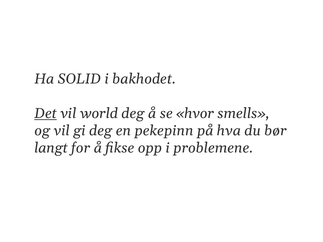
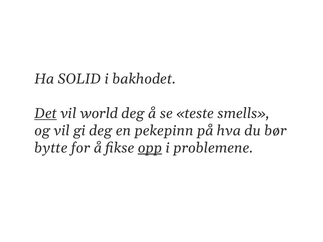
hvor: hvor -> teste (195, 114)
langt: langt -> bytte (51, 148)
opp underline: none -> present (150, 148)
